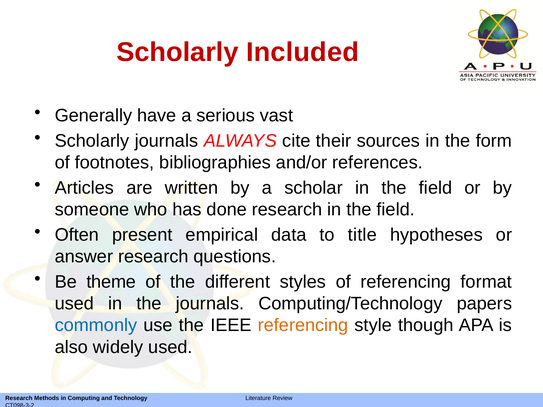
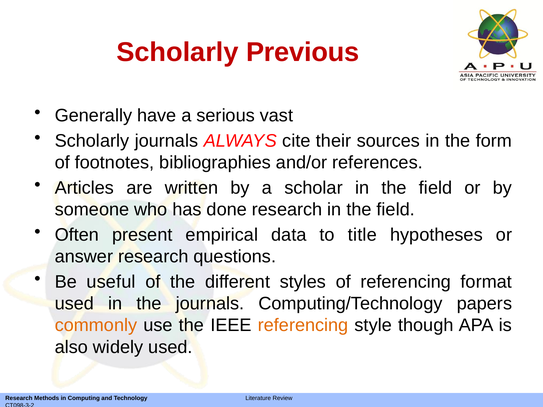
Included: Included -> Previous (303, 52)
theme: theme -> useful (111, 282)
commonly colour: blue -> orange (96, 326)
